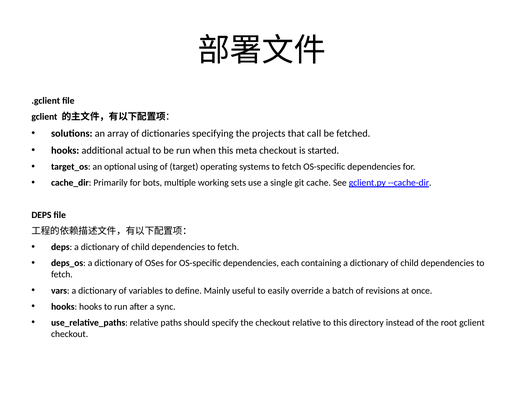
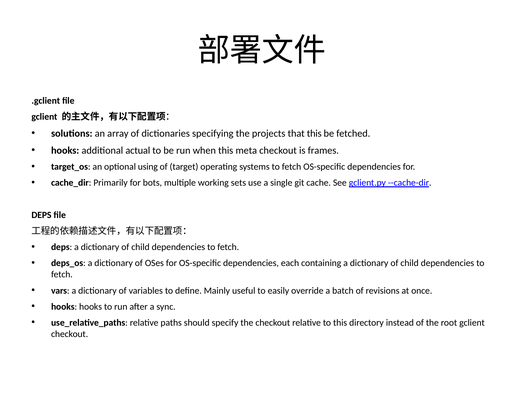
that call: call -> this (314, 133)
started: started -> frames (323, 150)
